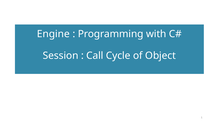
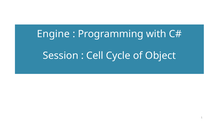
Call: Call -> Cell (95, 56)
